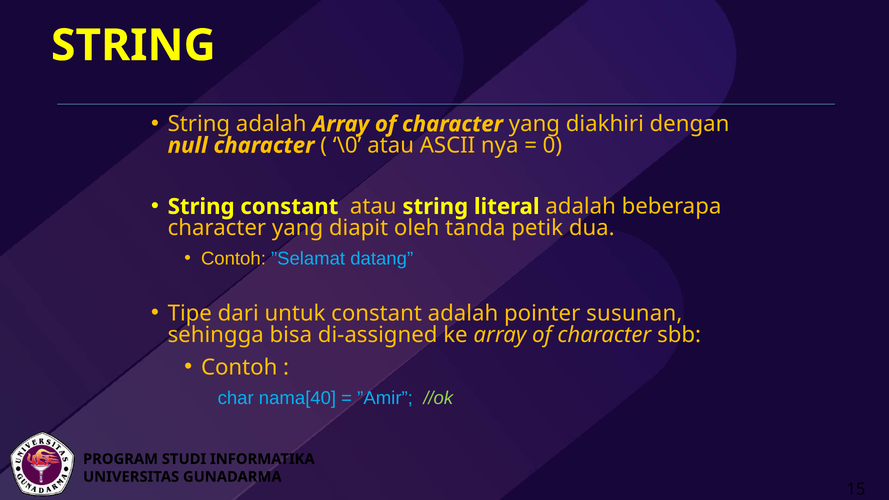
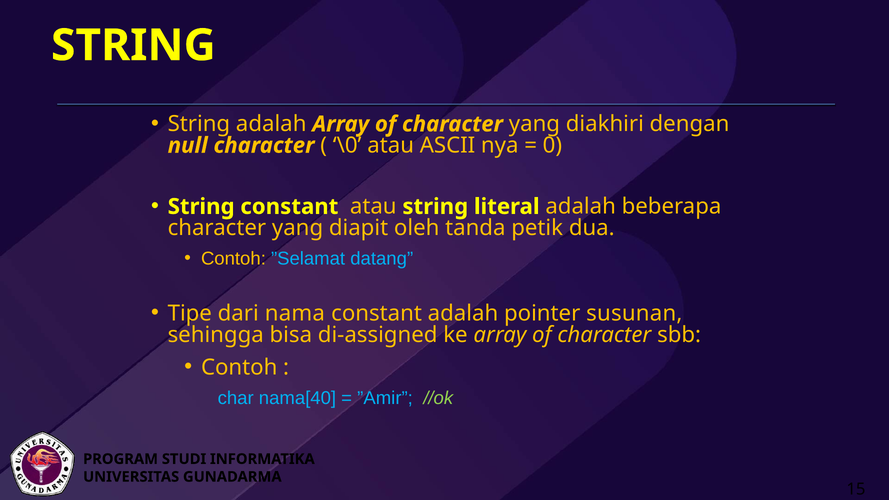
untuk: untuk -> nama (295, 313)
